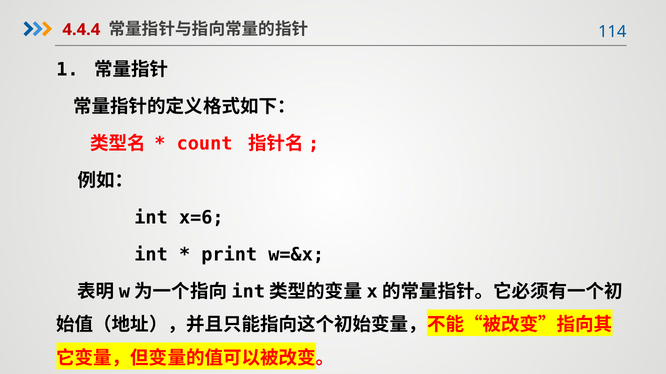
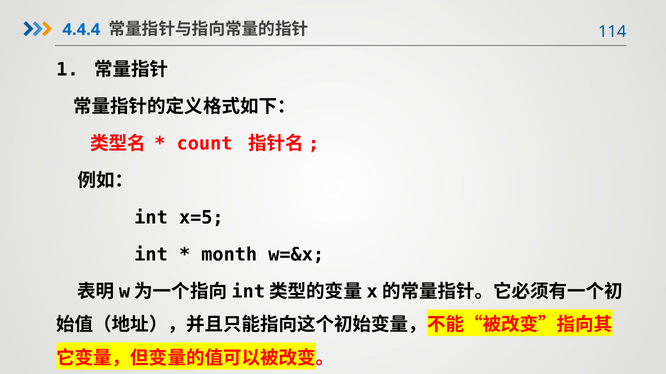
4.4.4 colour: red -> blue (81, 30)
x=6: x=6 -> x=5 (201, 218)
print: print -> month (229, 255)
